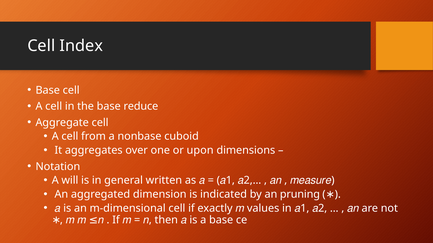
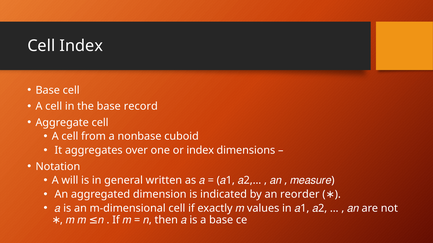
reduce: reduce -> record (141, 107)
or upon: upon -> index (200, 151)
pruning: pruning -> reorder (300, 195)
